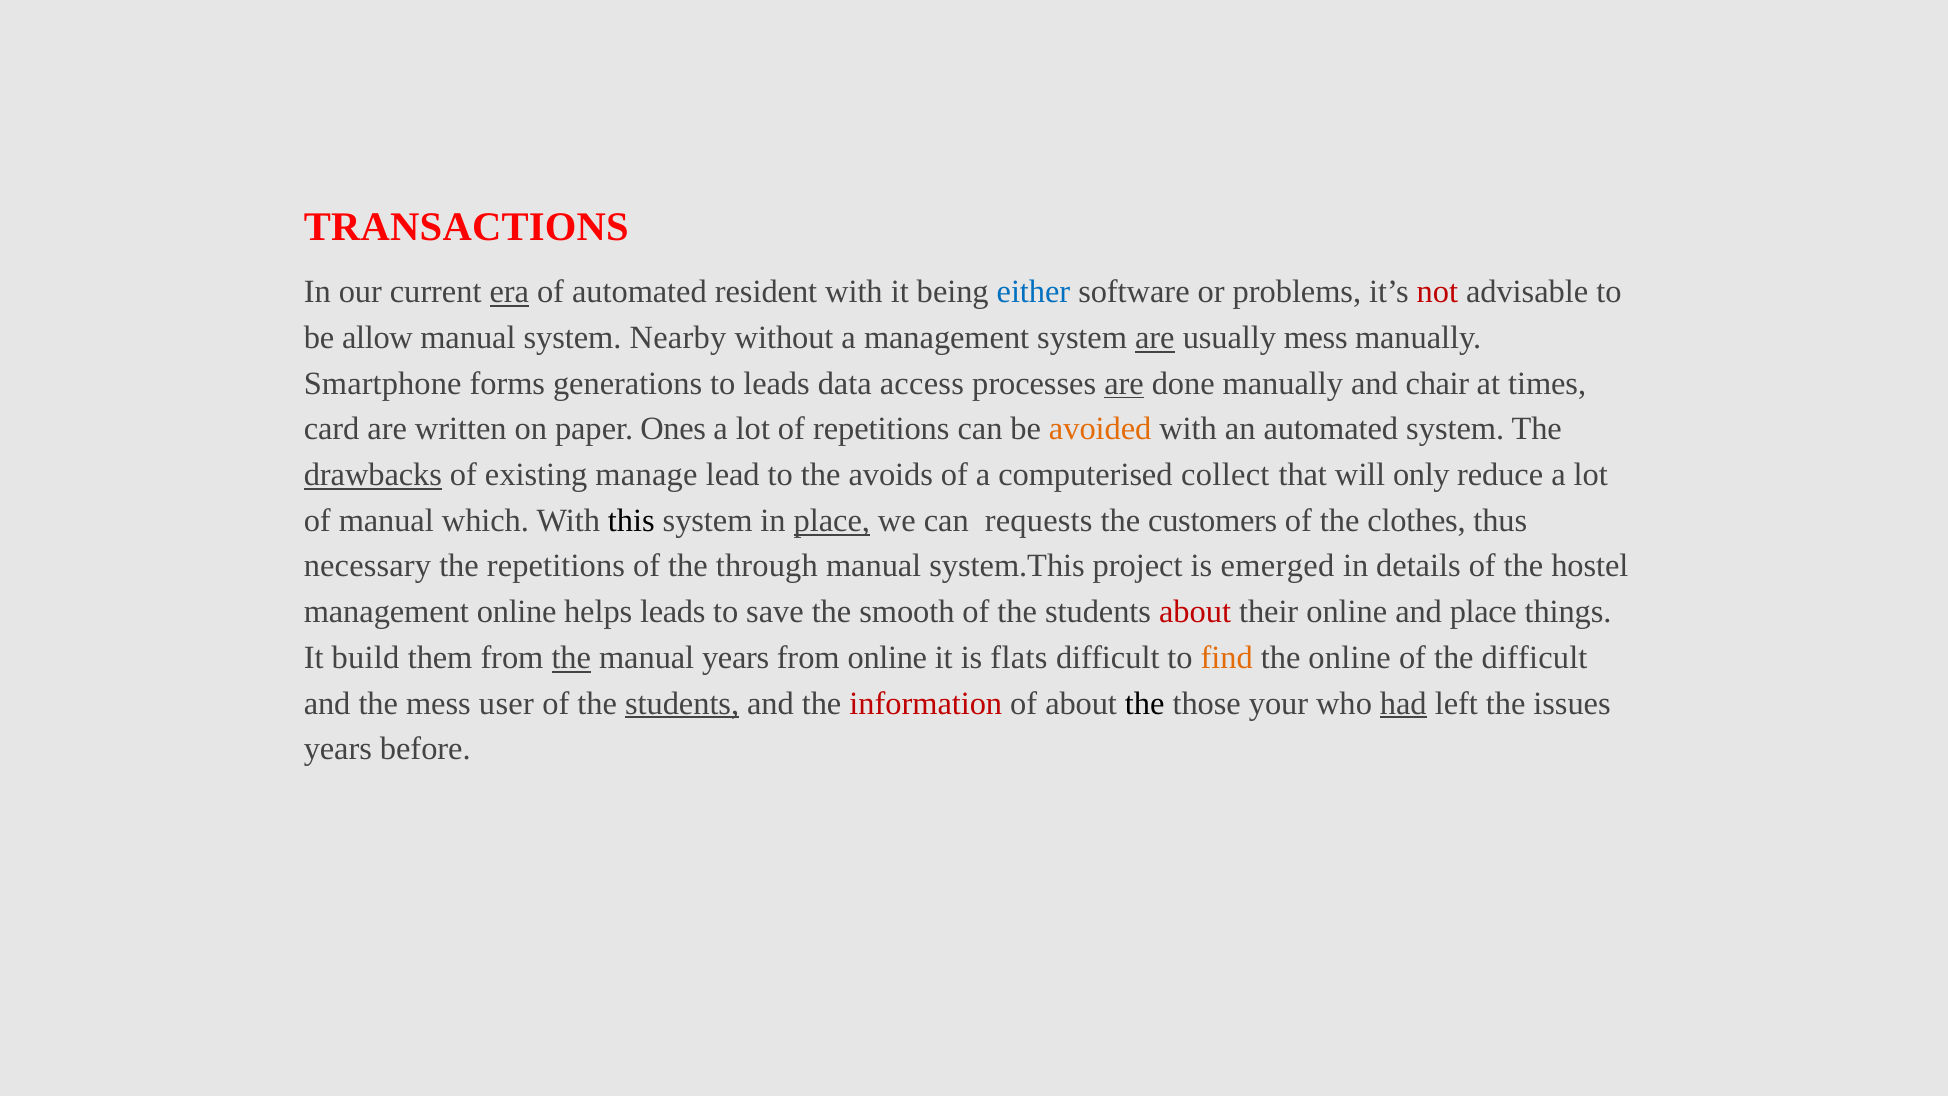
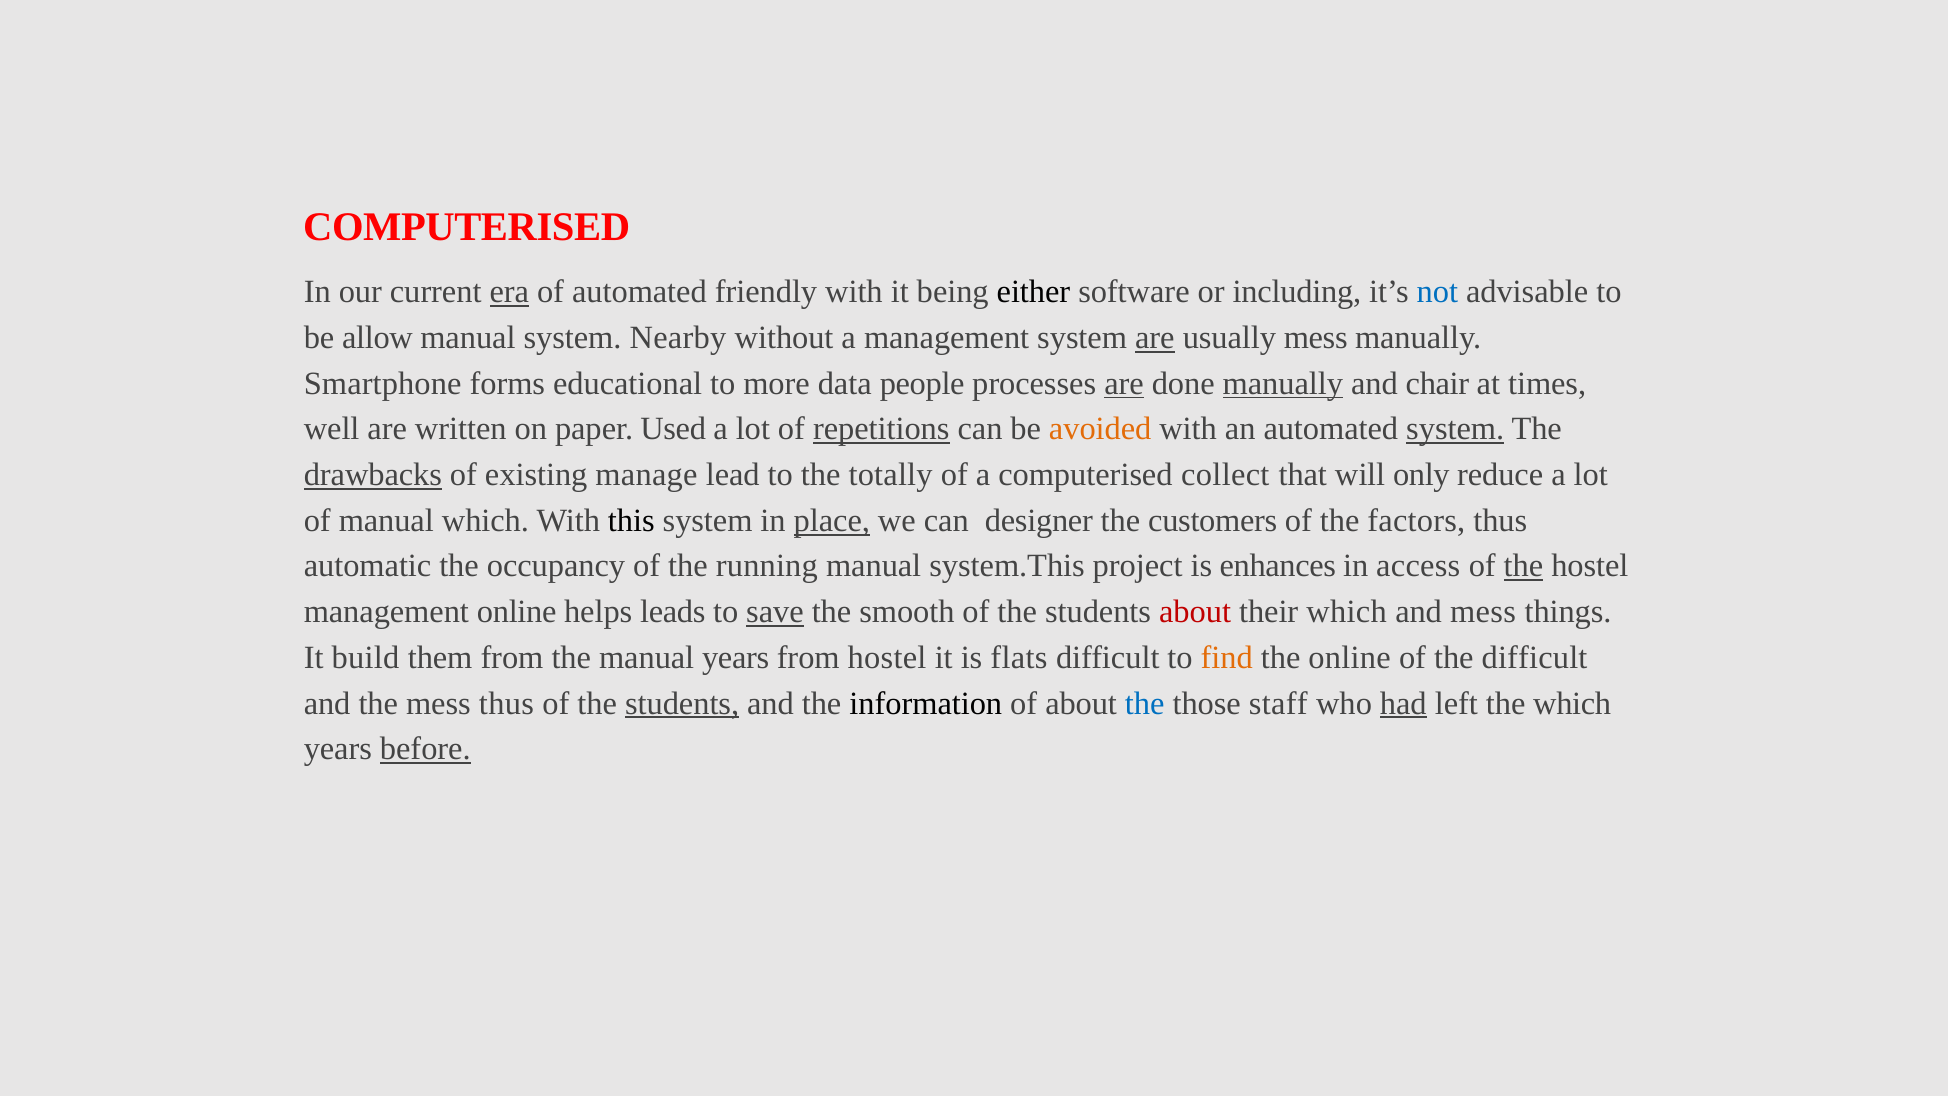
TRANSACTIONS: TRANSACTIONS -> COMPUTERISED (467, 227)
resident: resident -> friendly (766, 292)
either colour: blue -> black (1033, 292)
problems: problems -> including (1297, 292)
not colour: red -> blue (1437, 292)
generations: generations -> educational (628, 383)
to leads: leads -> more (777, 383)
access: access -> people (922, 383)
manually underline: none -> present (1283, 383)
card: card -> well (332, 429)
Ones: Ones -> Used (673, 429)
repetitions underline: none -> present (881, 429)
system underline: none -> present (1455, 429)
avoids: avoids -> totally (891, 475)
requests: requests -> designer (1039, 520)
clothes: clothes -> factors (1416, 520)
necessary: necessary -> automatic (368, 566)
the repetitions: repetitions -> occupancy (556, 566)
through: through -> running (767, 566)
emerged: emerged -> enhances (1278, 566)
details: details -> access (1418, 566)
the underline: none -> present (1523, 566)
save underline: none -> present (775, 612)
their online: online -> which (1347, 612)
and place: place -> mess (1483, 612)
the underline: present -> none (571, 657)
from online: online -> hostel (887, 657)
mess user: user -> thus (506, 703)
information colour: red -> black (926, 703)
the colour: black -> blue (1145, 703)
your: your -> staff (1278, 703)
the issues: issues -> which (1572, 703)
before underline: none -> present (425, 749)
